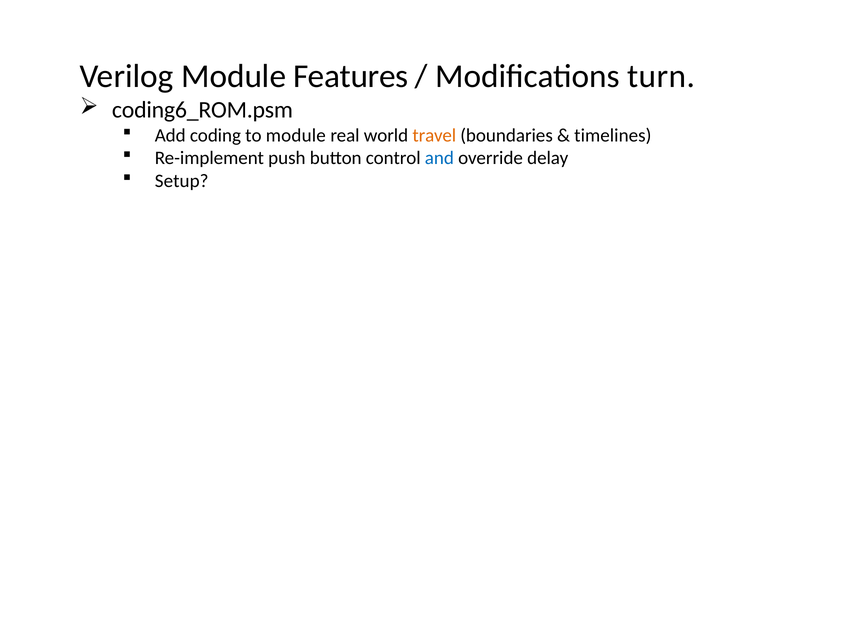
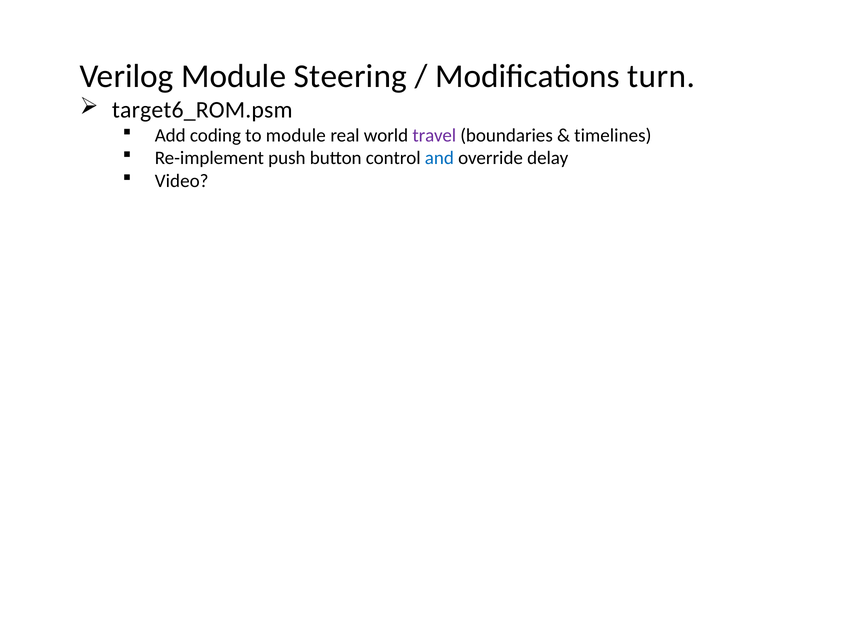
Features: Features -> Steering (350, 77)
coding6_ROM.psm: coding6_ROM.psm -> target6_ROM.psm (202, 110)
travel colour: orange -> purple (434, 136)
Setup: Setup -> Video (182, 181)
